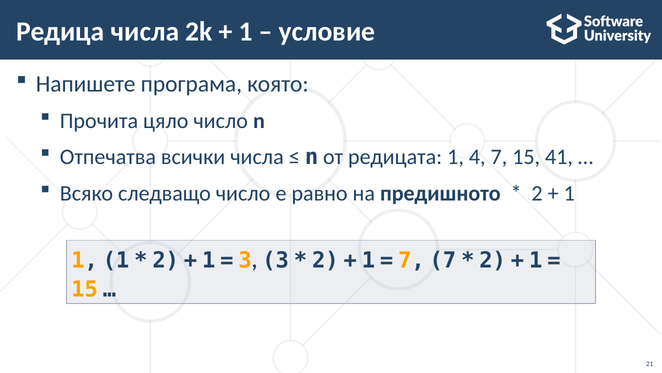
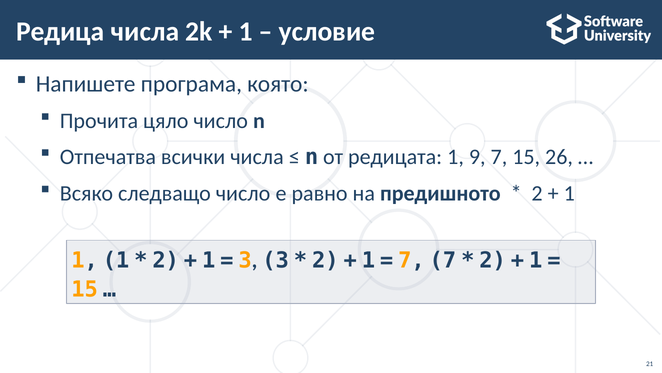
4: 4 -> 9 (477, 157)
41: 41 -> 26 (559, 157)
